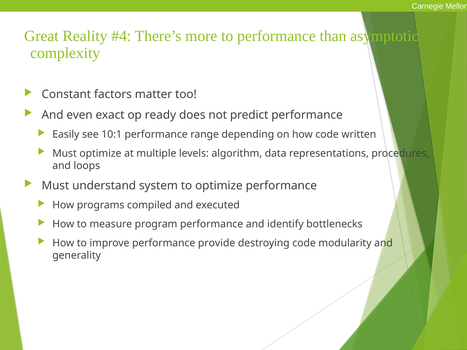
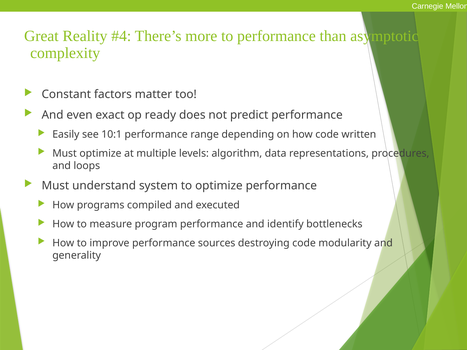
provide: provide -> sources (217, 243)
